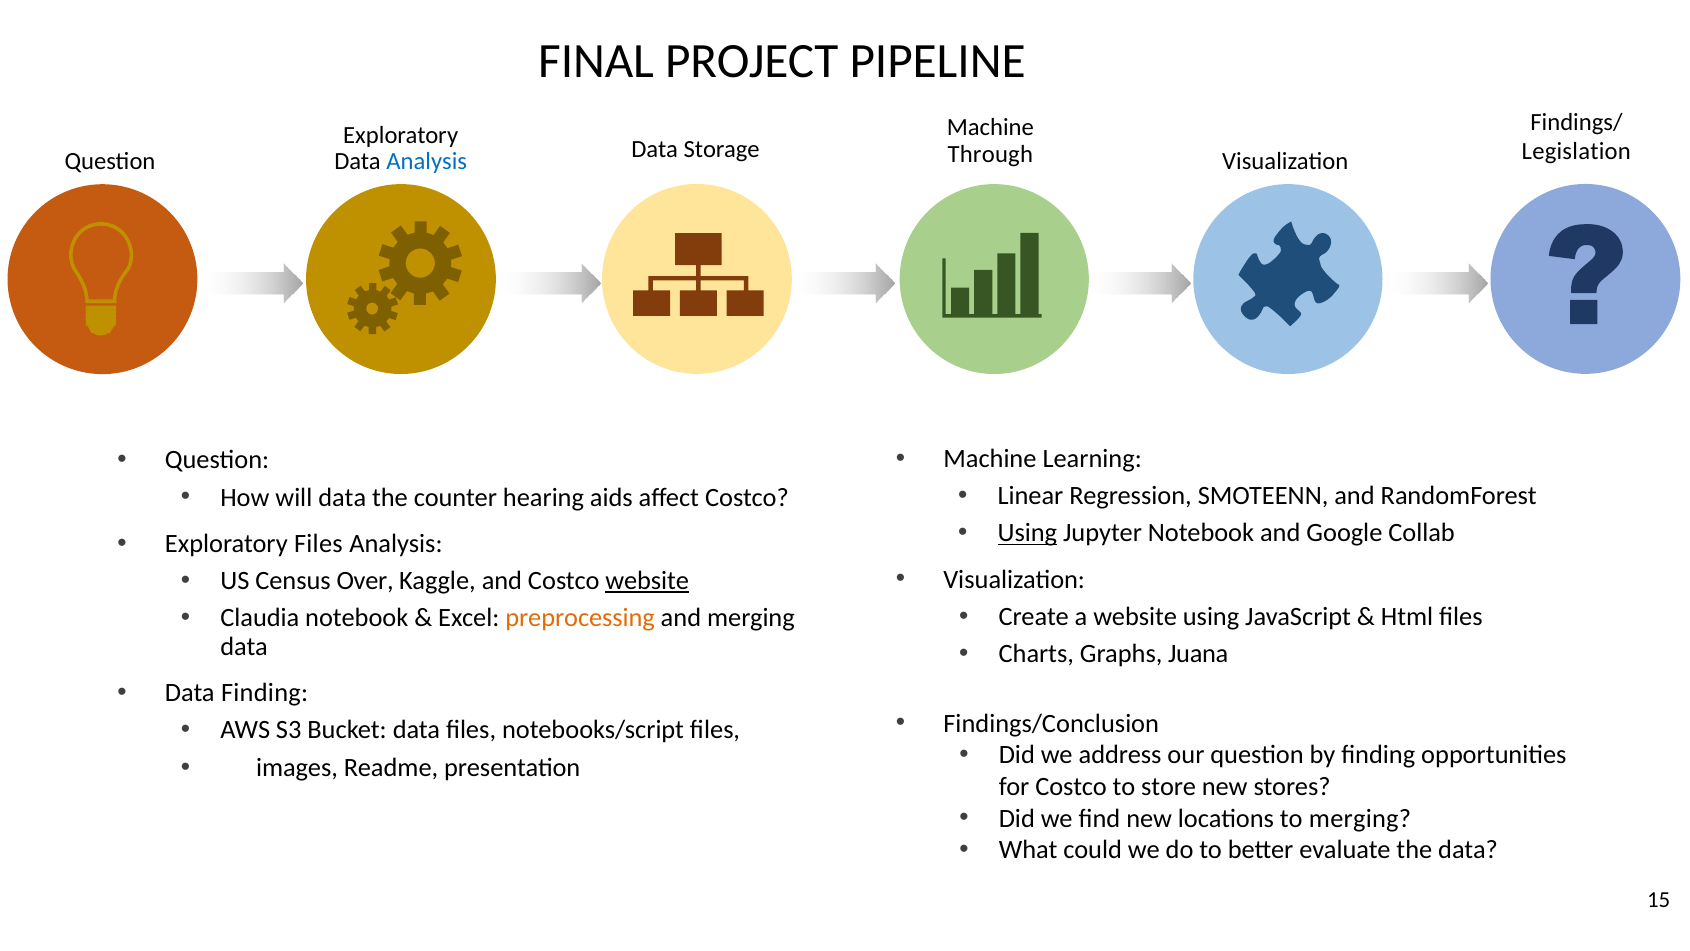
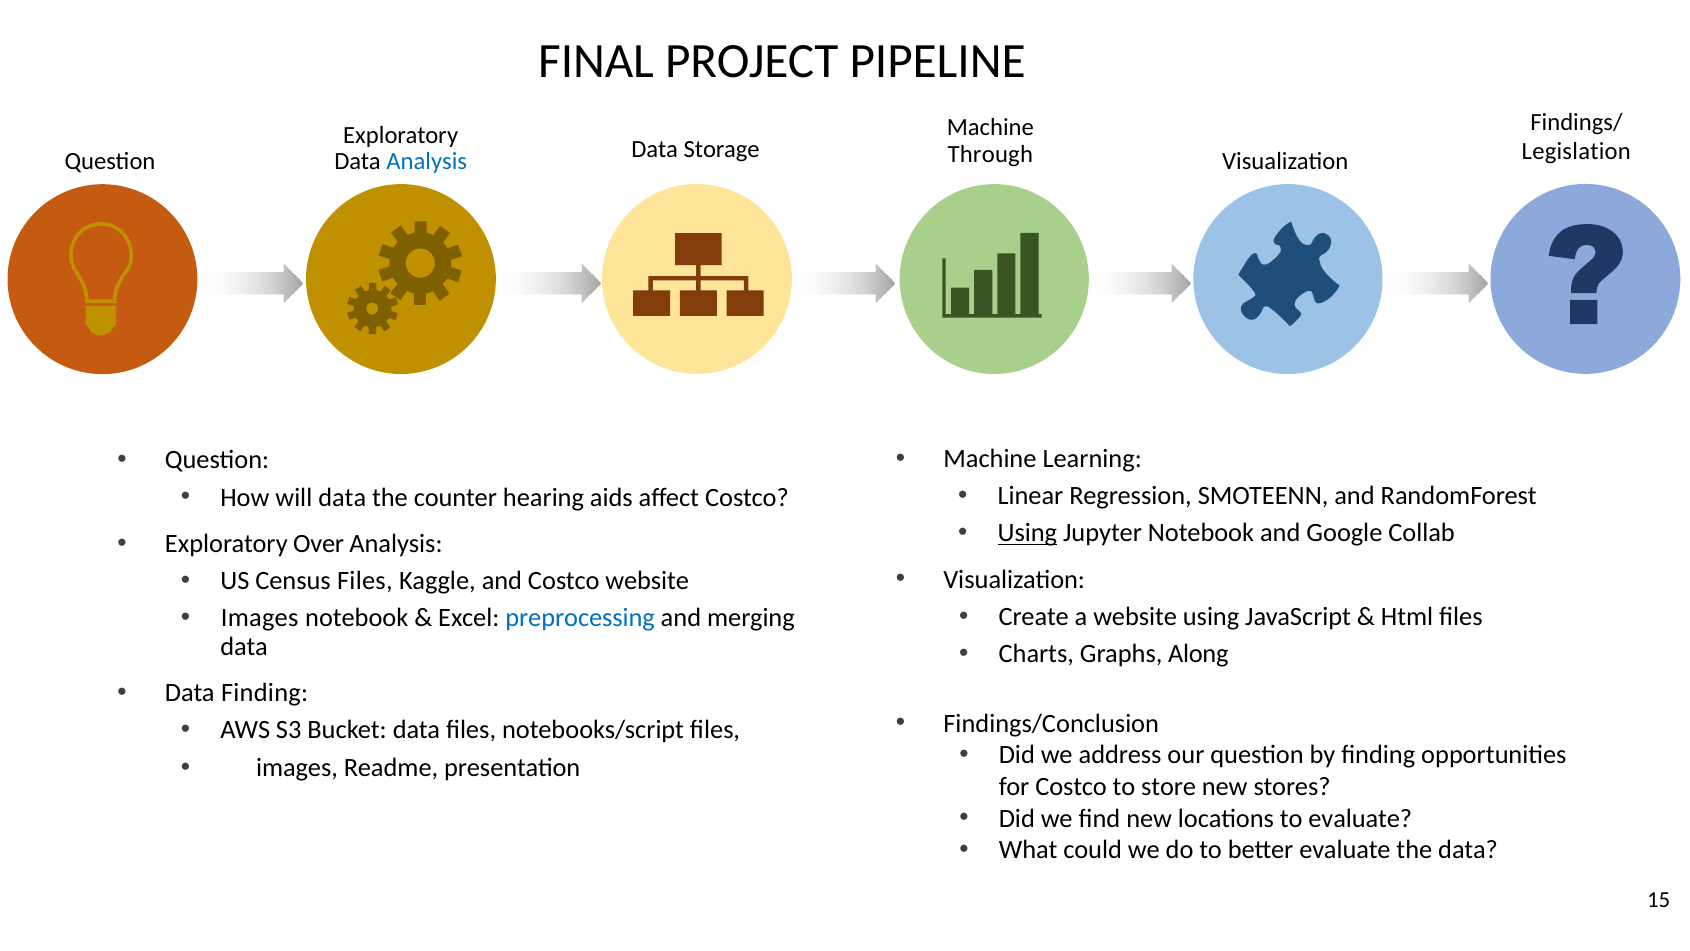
Exploratory Files: Files -> Over (319, 543)
Census Over: Over -> Files (365, 581)
website underline: present -> none (647, 581)
Claudia: Claudia -> Images (260, 618)
preprocessing colour: orange -> blue (580, 618)
Juana: Juana -> Along (1198, 654)
to merging: merging -> evaluate (1360, 818)
